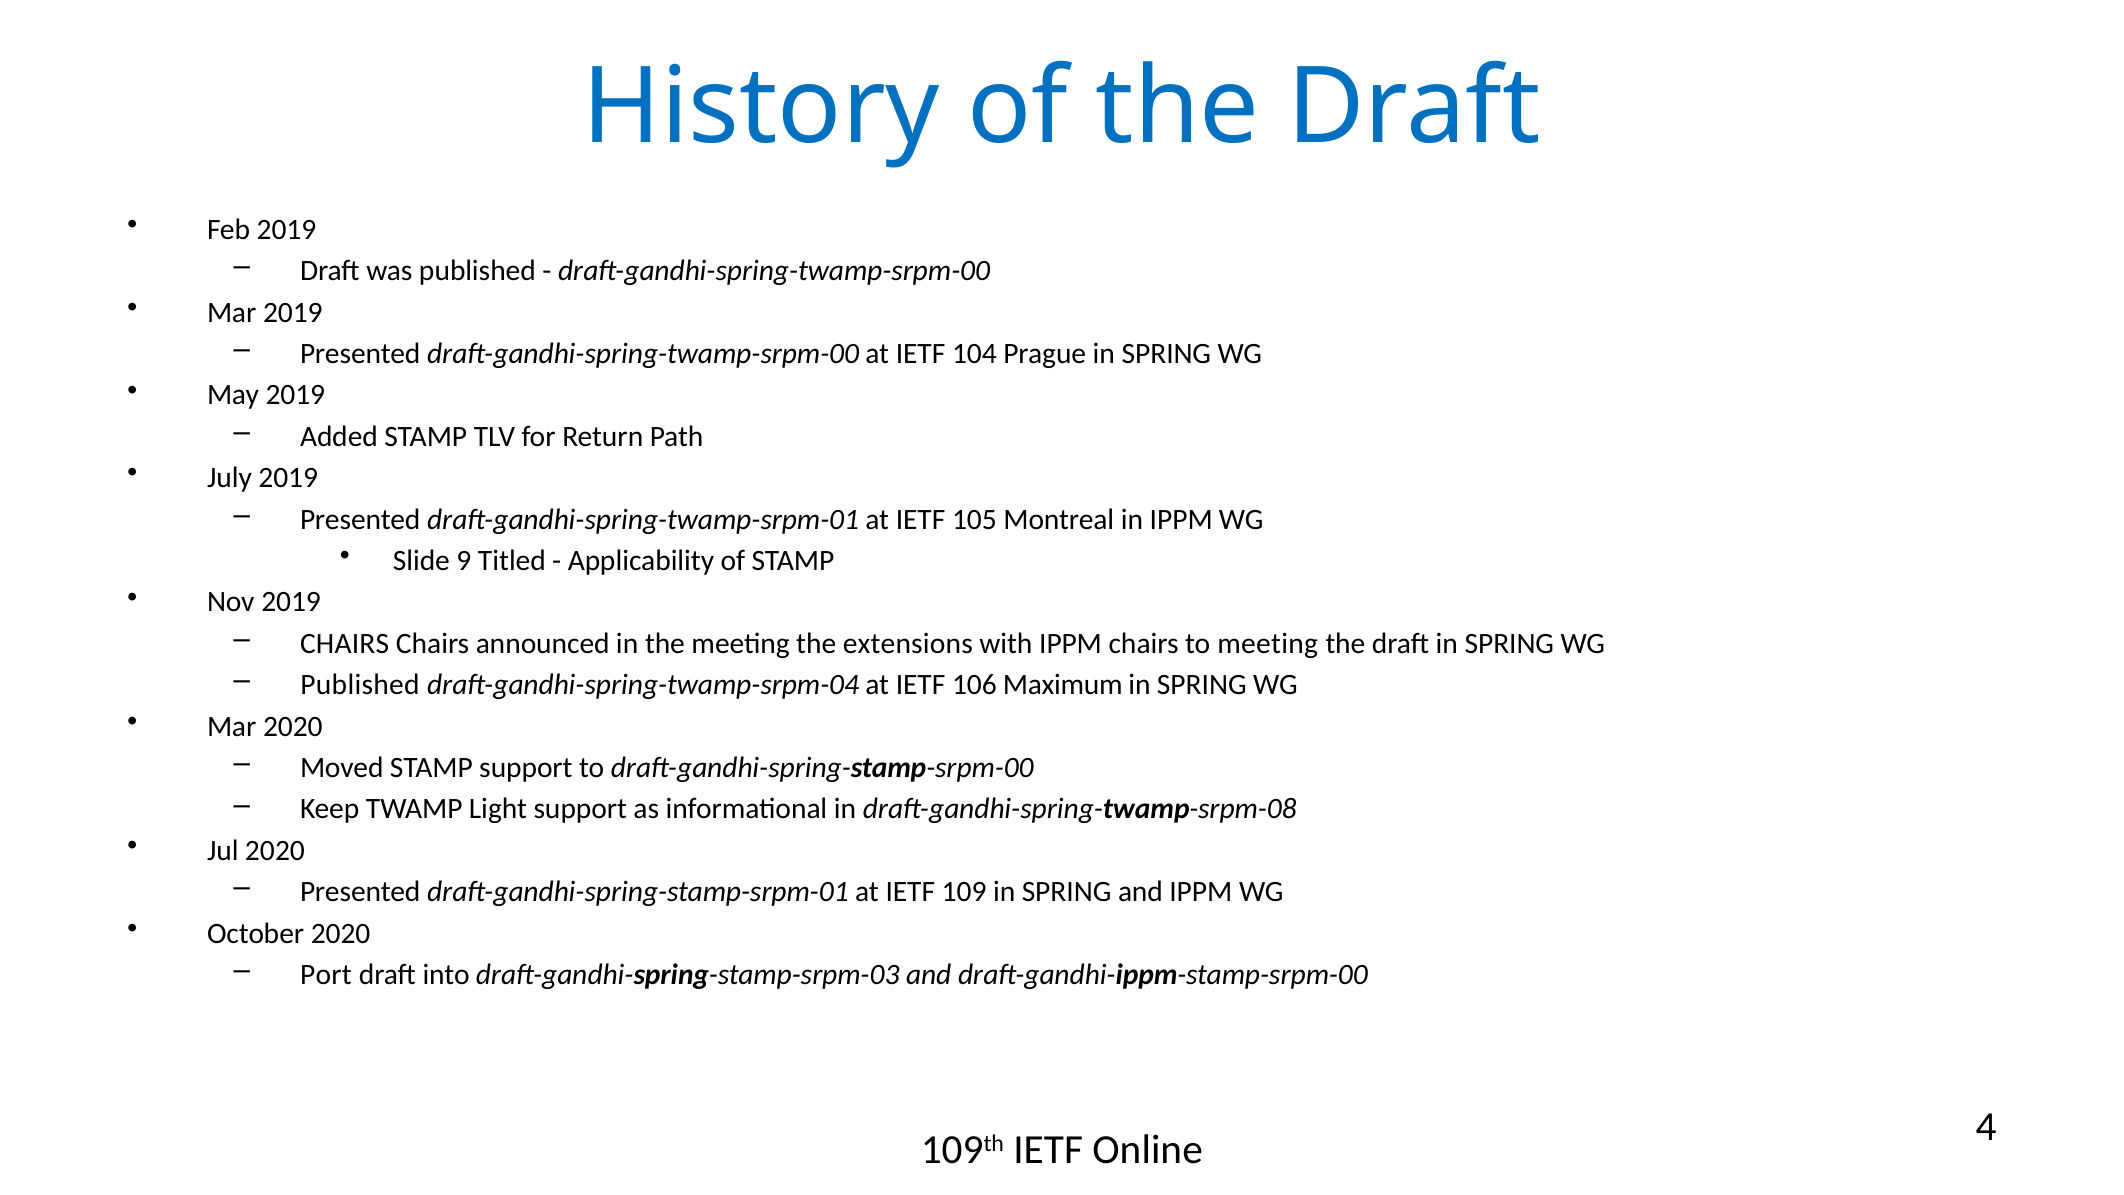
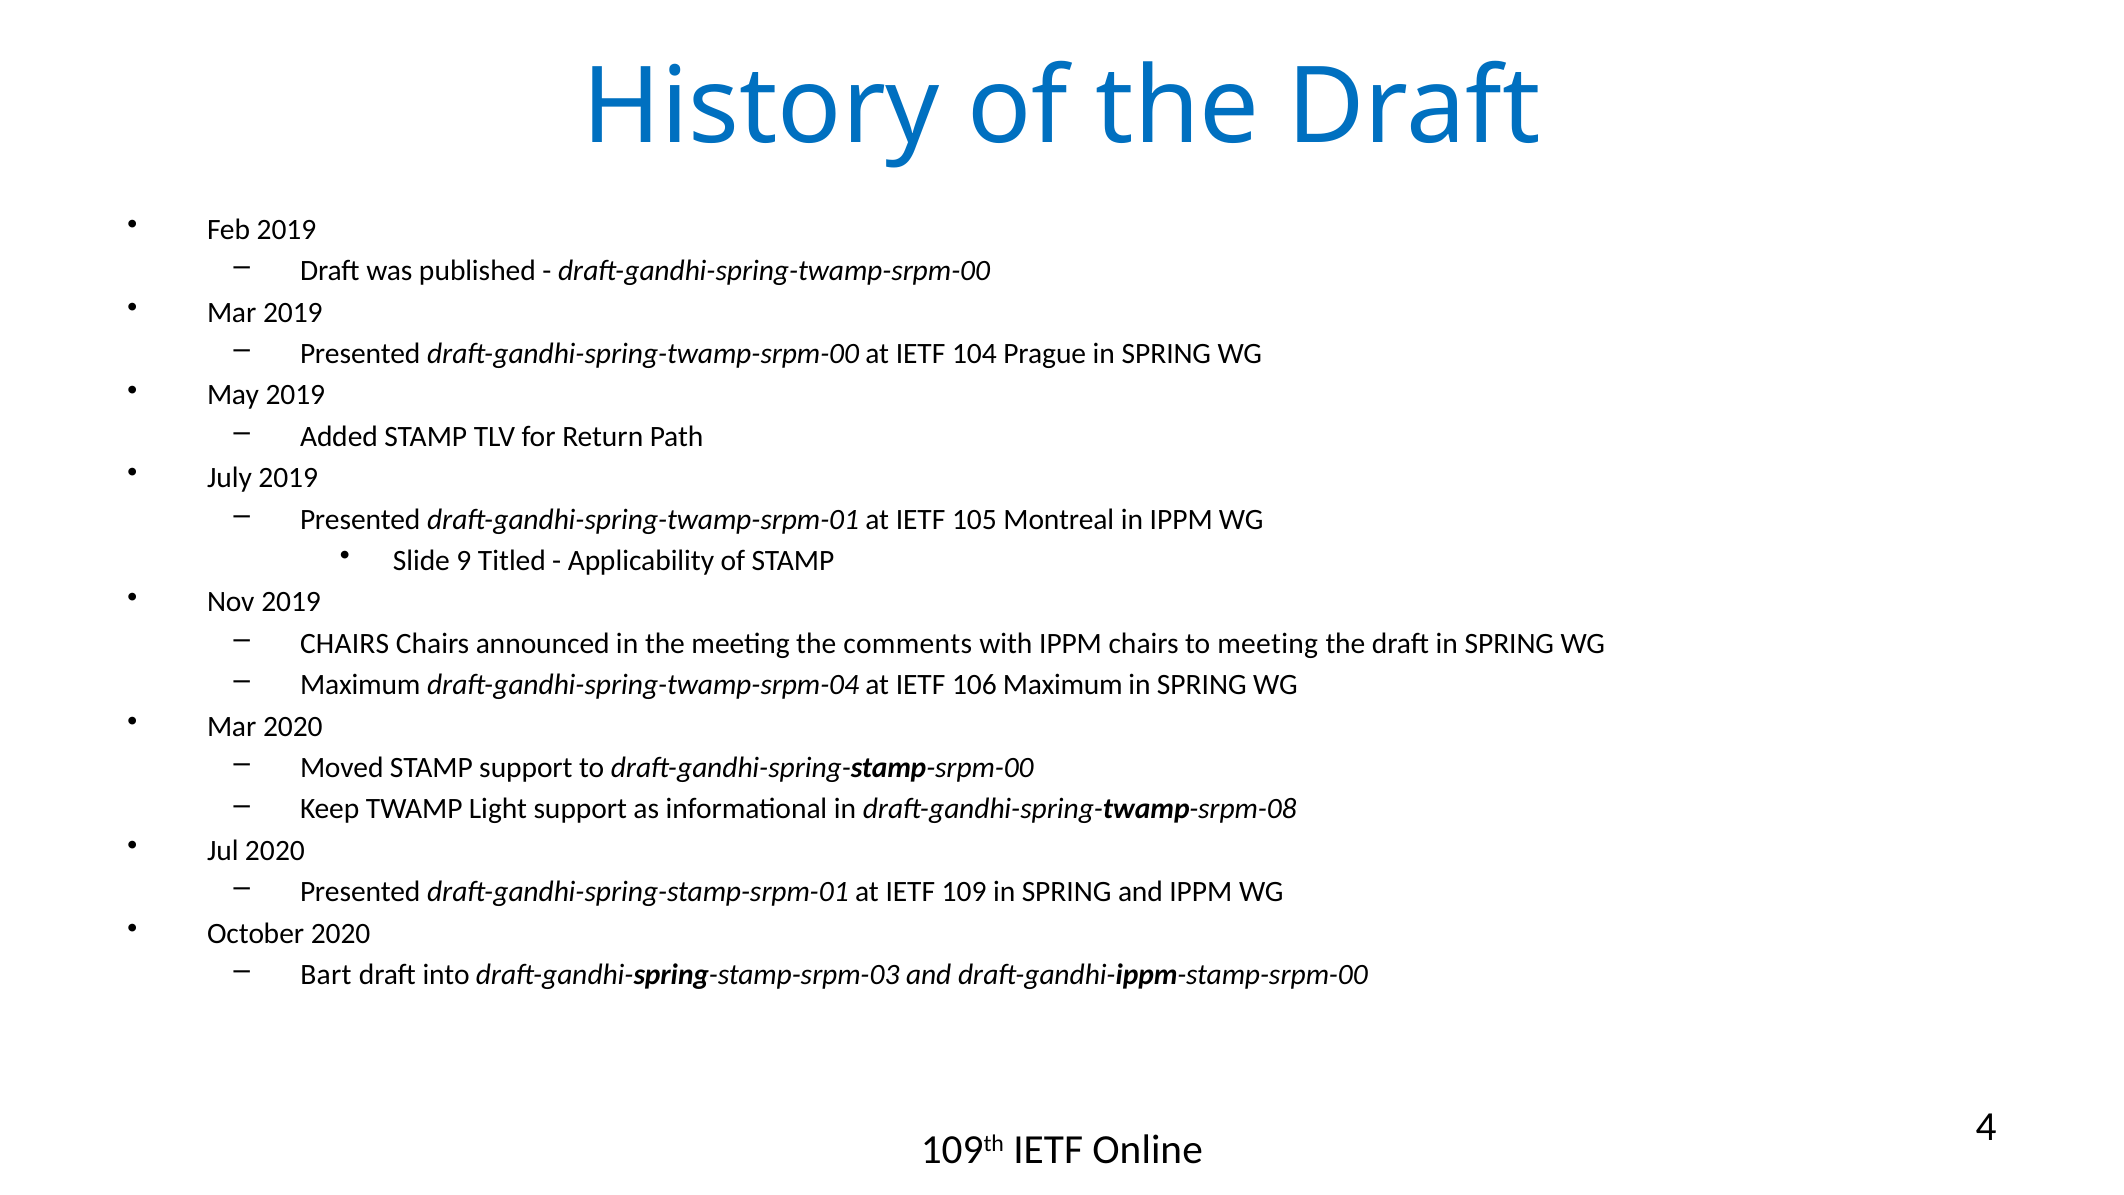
extensions: extensions -> comments (908, 643)
Published: Published -> Maximum (360, 685)
Port: Port -> Bart (326, 975)
